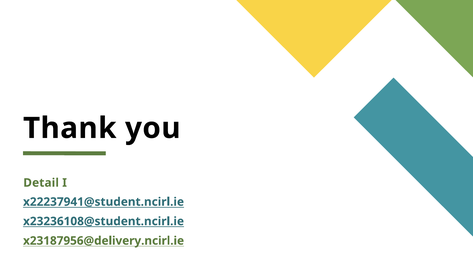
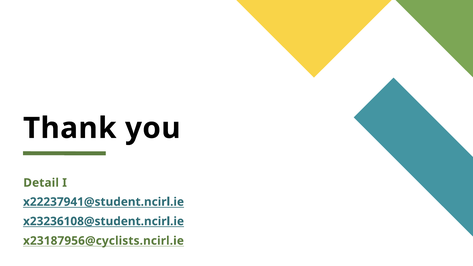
x23187956@delivery.ncirl.ie: x23187956@delivery.ncirl.ie -> x23187956@cyclists.ncirl.ie (103, 241)
